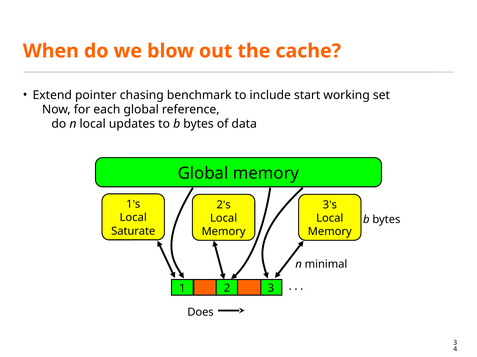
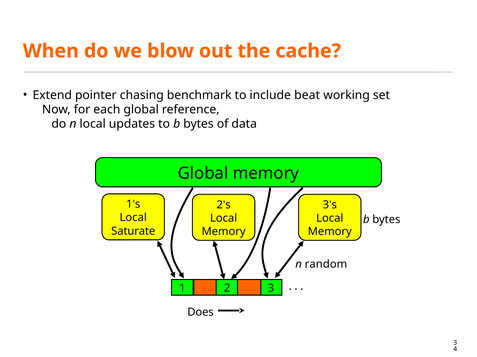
start: start -> beat (307, 95)
minimal: minimal -> random (326, 265)
